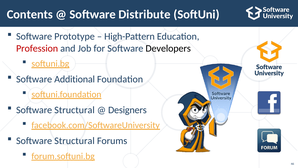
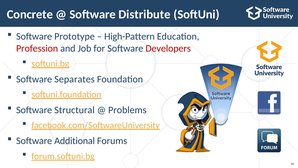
Contents: Contents -> Concrete (30, 14)
Developers colour: black -> red (168, 48)
Additional: Additional -> Separates (74, 79)
Designers: Designers -> Problems (127, 110)
Structural: Structural -> Additional (75, 141)
